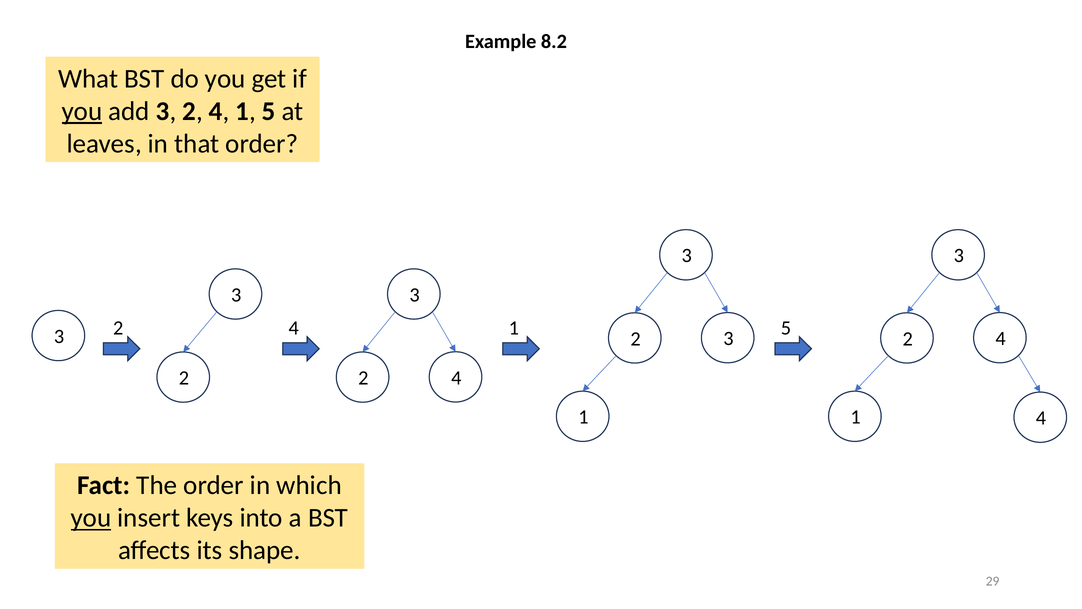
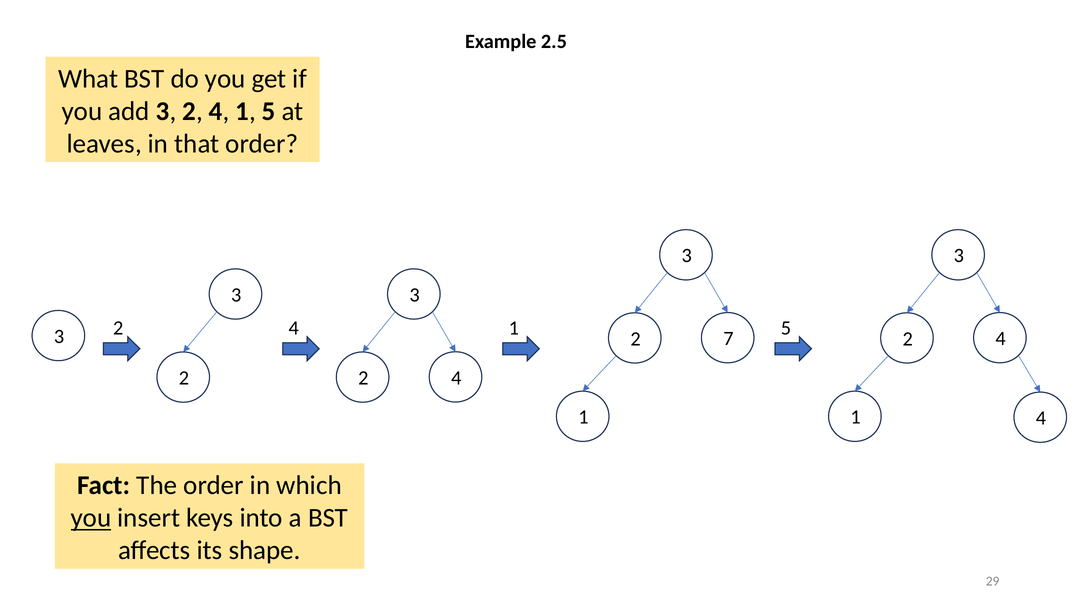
8.2: 8.2 -> 2.5 (554, 41)
you underline: present -> none (82, 111)
3: 3 -> 7 (728, 338)
